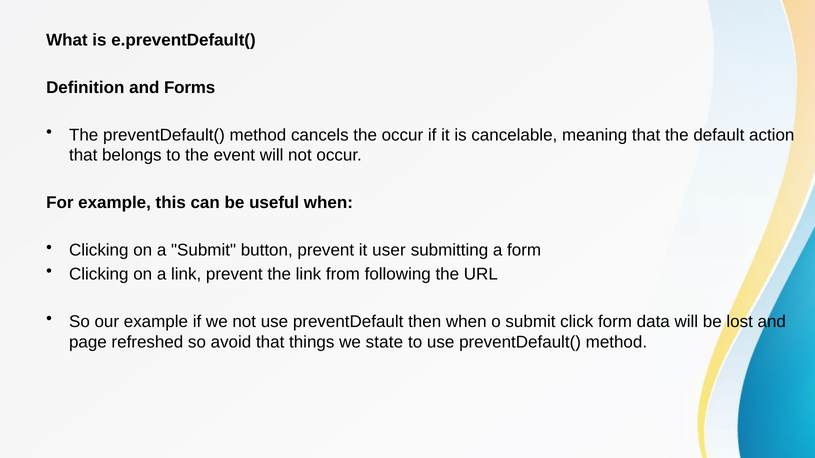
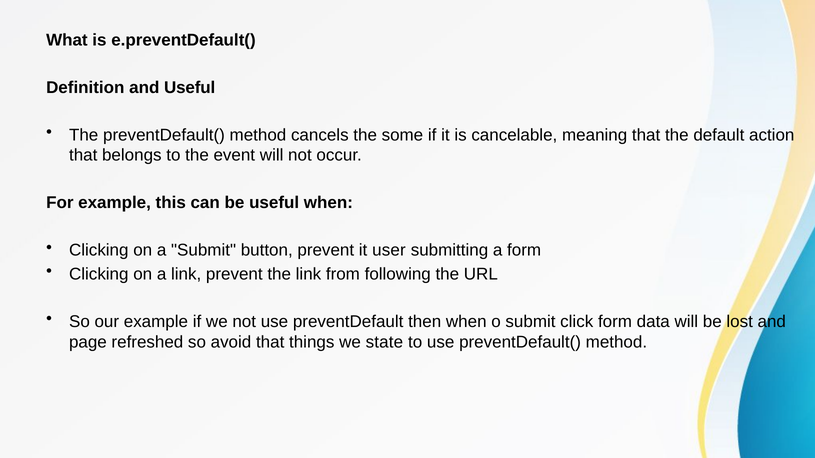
and Forms: Forms -> Useful (190, 87)
the occur: occur -> some (402, 135)
